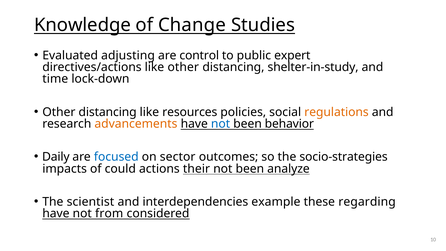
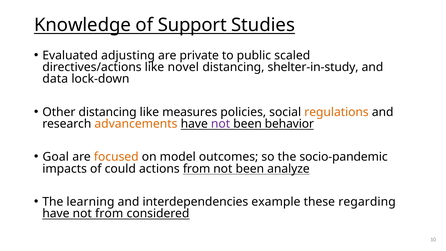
Change: Change -> Support (192, 25)
control: control -> private (199, 55)
expert: expert -> scaled (292, 55)
like other: other -> novel (183, 67)
time: time -> data (55, 79)
resources: resources -> measures (190, 112)
not colour: blue -> purple (221, 124)
Daily: Daily -> Goal (56, 157)
focused colour: blue -> orange (116, 157)
sector: sector -> model (178, 157)
socio-strategies: socio-strategies -> socio-pandemic (344, 157)
actions their: their -> from (197, 169)
scientist: scientist -> learning (90, 202)
